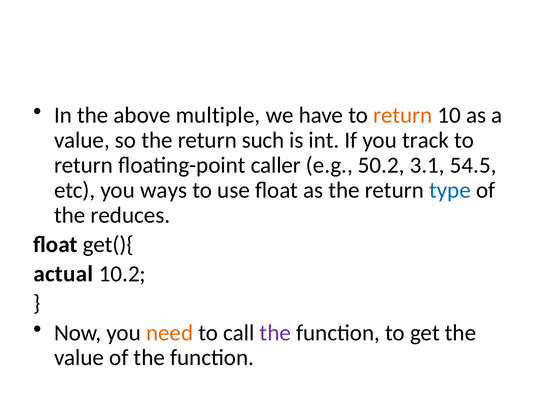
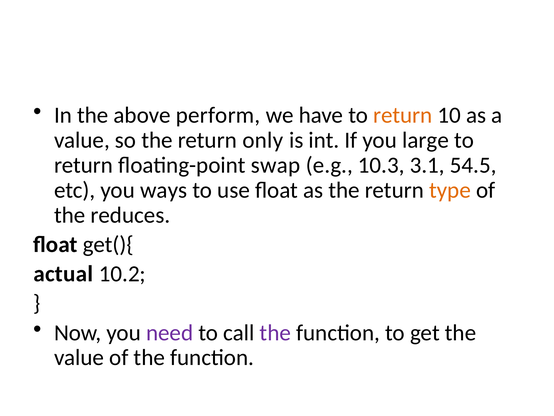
multiple: multiple -> perform (218, 115)
such: such -> only (263, 140)
track: track -> large (426, 140)
caller: caller -> swap (276, 165)
50.2: 50.2 -> 10.3 (381, 165)
type colour: blue -> orange (450, 190)
need colour: orange -> purple (170, 332)
